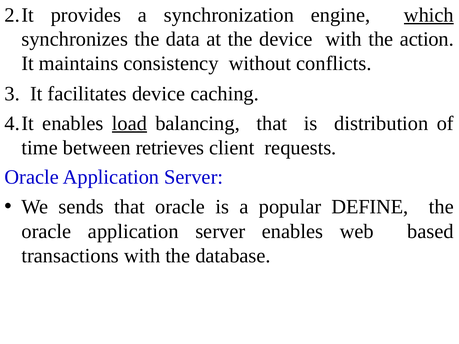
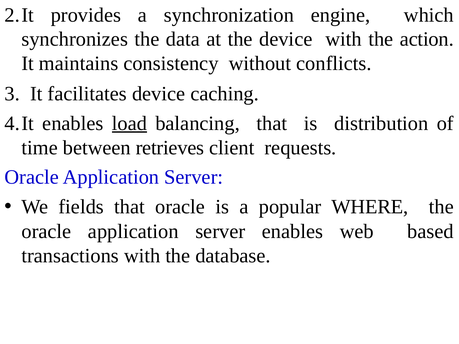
which underline: present -> none (429, 15)
sends: sends -> fields (81, 207)
DEFINE: DEFINE -> WHERE (370, 207)
